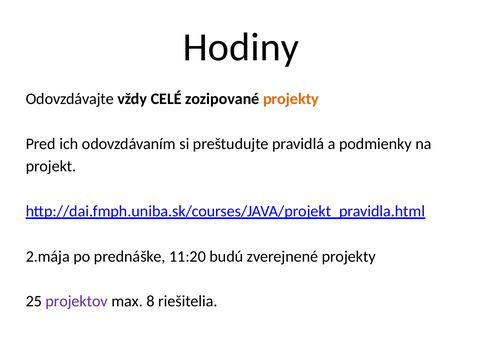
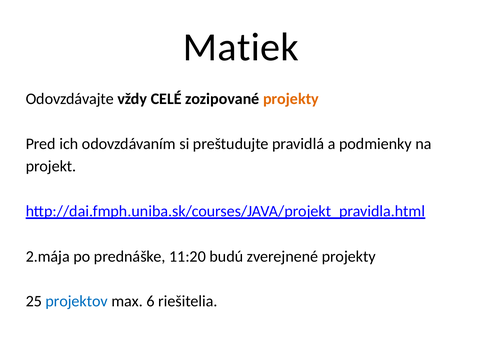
Hodiny: Hodiny -> Matiek (241, 47)
projektov colour: purple -> blue (77, 302)
8: 8 -> 6 (150, 302)
